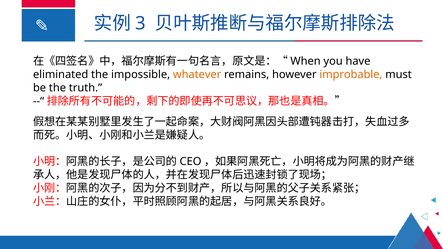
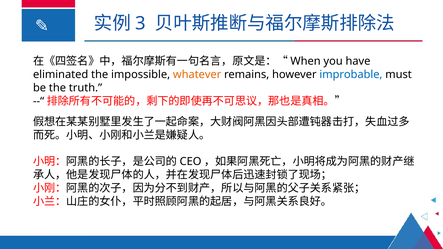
improbable colour: orange -> blue (351, 75)
